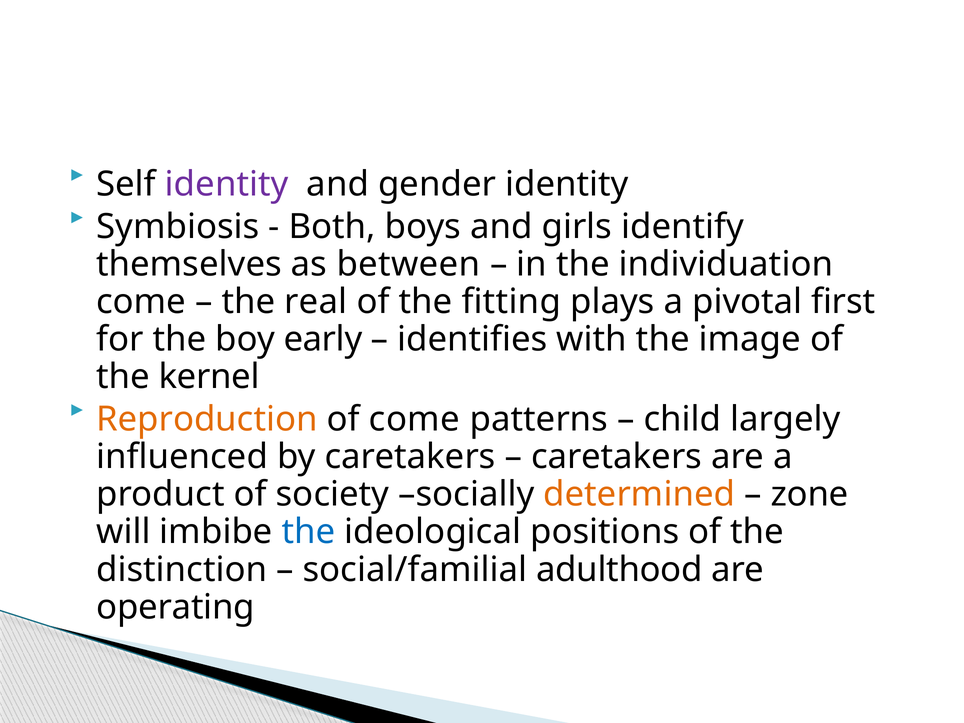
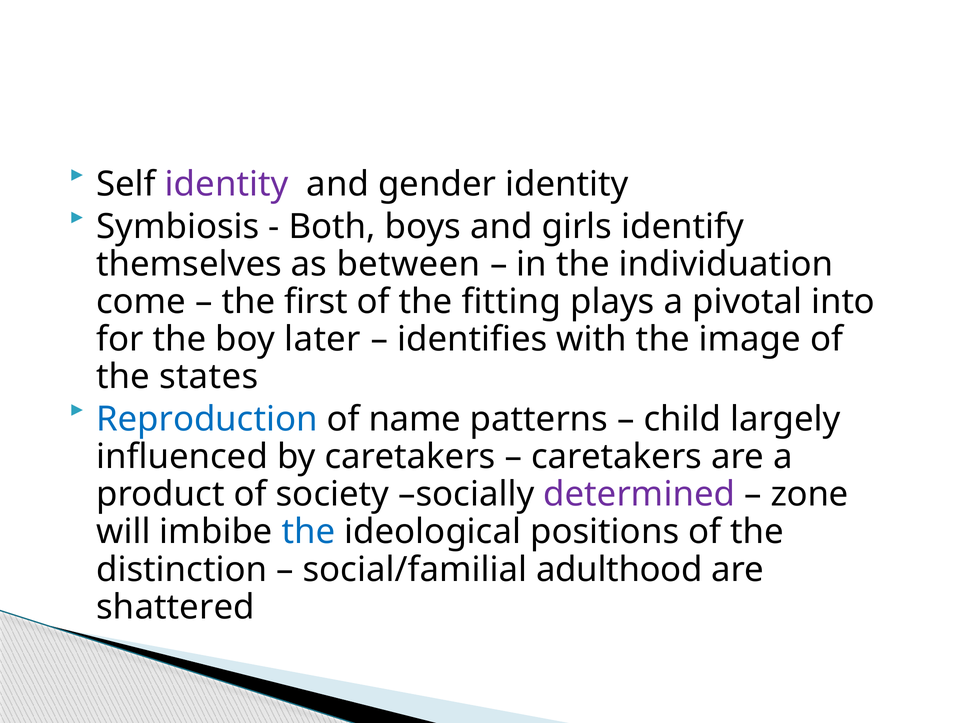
real: real -> first (316, 302)
first: first -> into (843, 302)
early: early -> later (323, 339)
kernel: kernel -> states (209, 377)
Reproduction colour: orange -> blue (207, 419)
of come: come -> name (415, 419)
determined colour: orange -> purple (639, 494)
operating: operating -> shattered (175, 607)
